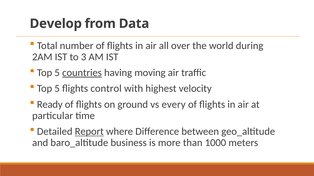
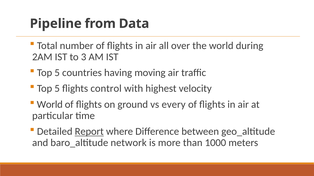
Develop: Develop -> Pipeline (56, 24)
countries underline: present -> none (82, 73)
Ready: Ready -> World (50, 105)
business: business -> network (129, 143)
